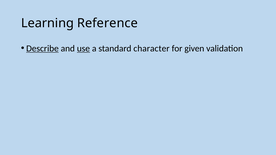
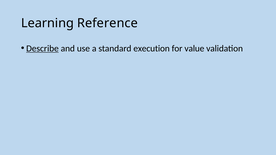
use underline: present -> none (83, 49)
character: character -> execution (152, 49)
given: given -> value (194, 49)
